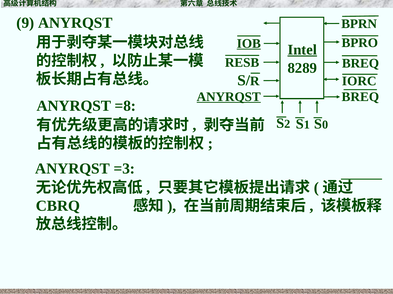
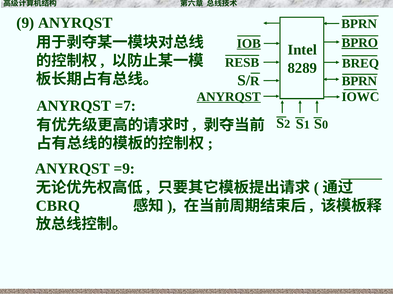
BPRO underline: none -> present (360, 43)
Intel underline: present -> none (302, 50)
IORC: IORC -> BPRN (359, 81)
BREQ: BREQ -> IOWC (360, 97)
=8: =8 -> =7 (125, 106)
=3: =3 -> =9 (124, 169)
